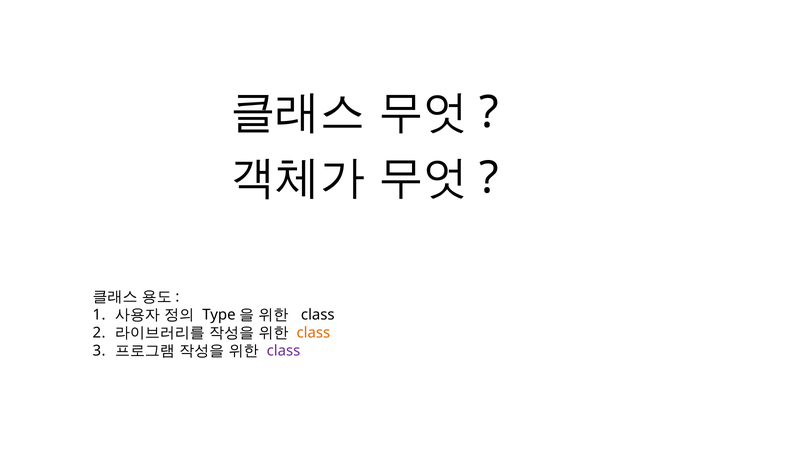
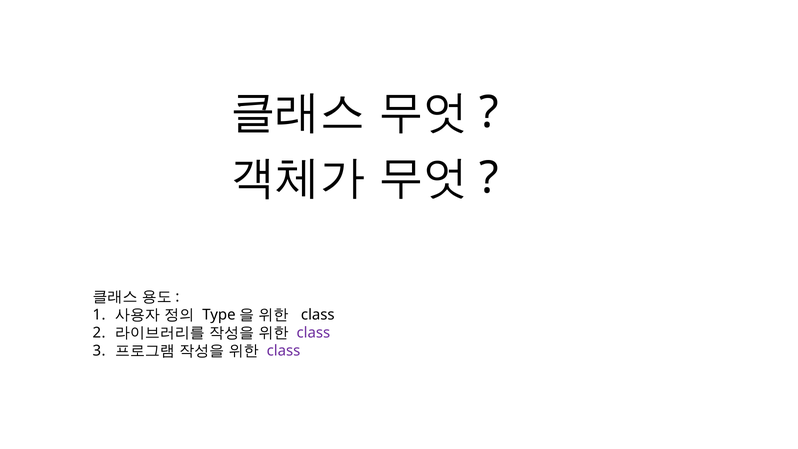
class colour: orange -> purple (313, 333)
